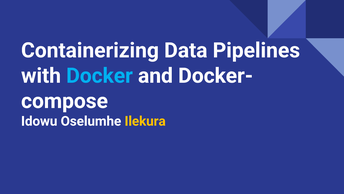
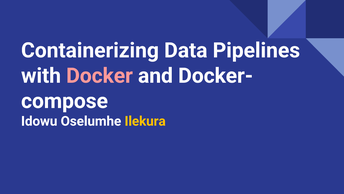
Docker colour: light blue -> pink (100, 76)
